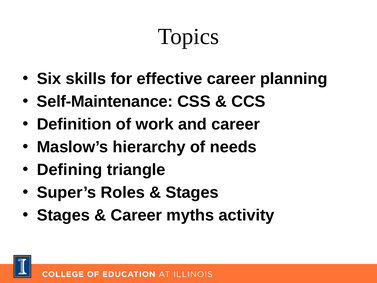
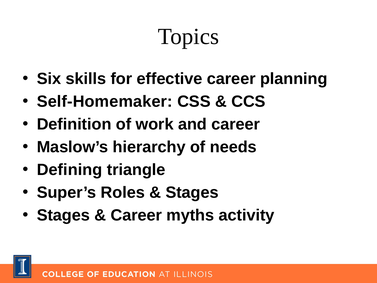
Self-Maintenance: Self-Maintenance -> Self-Homemaker (105, 101)
